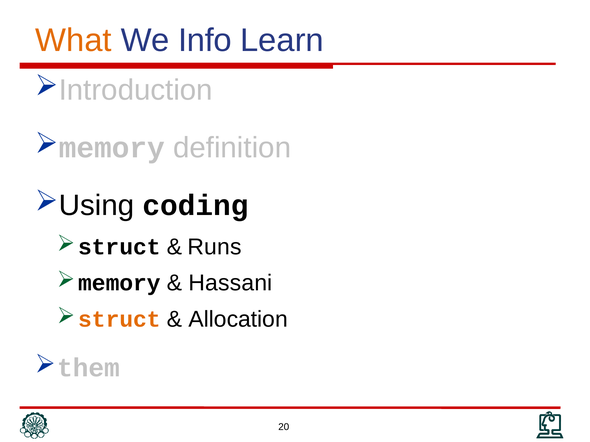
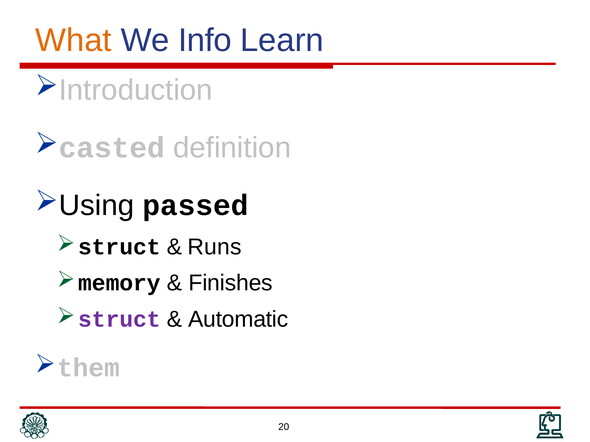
memory: memory -> casted (112, 148)
coding: coding -> passed (195, 206)
Hassani: Hassani -> Finishes (231, 283)
struct colour: orange -> purple (119, 320)
Allocation: Allocation -> Automatic (238, 320)
